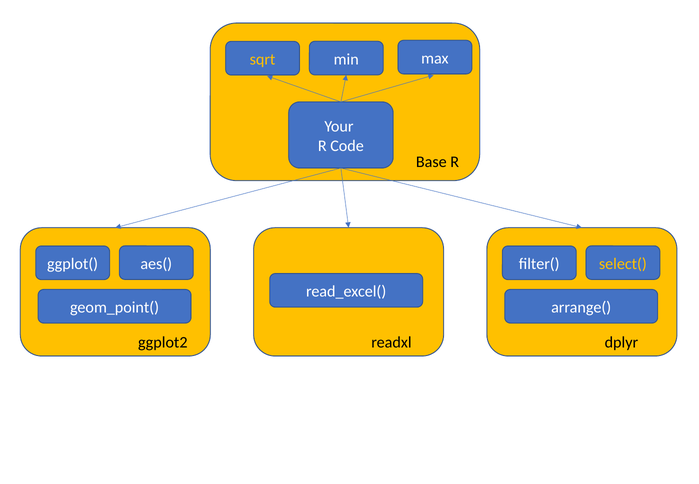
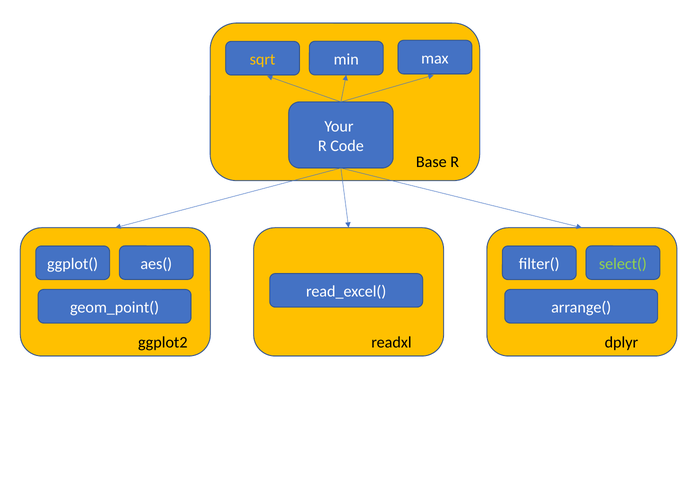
select( colour: yellow -> light green (623, 264)
